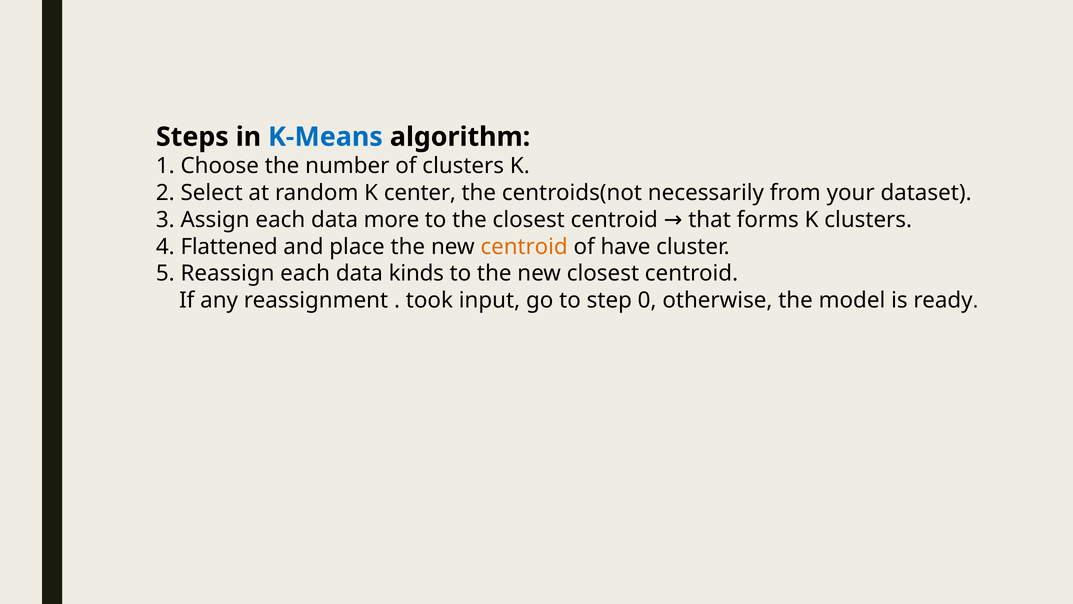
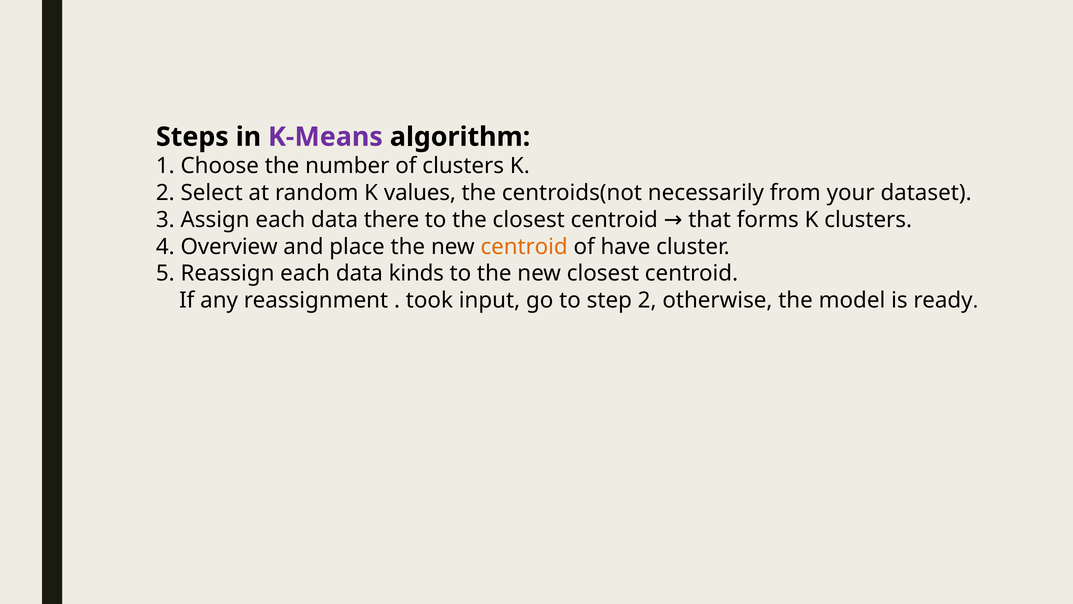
K-Means colour: blue -> purple (325, 137)
center: center -> values (420, 193)
more: more -> there (392, 220)
Flattened: Flattened -> Overview (229, 246)
step 0: 0 -> 2 (647, 300)
